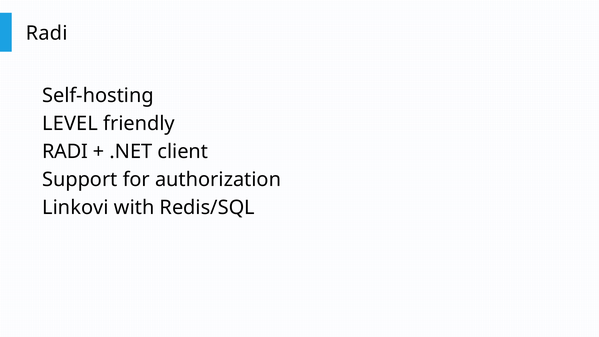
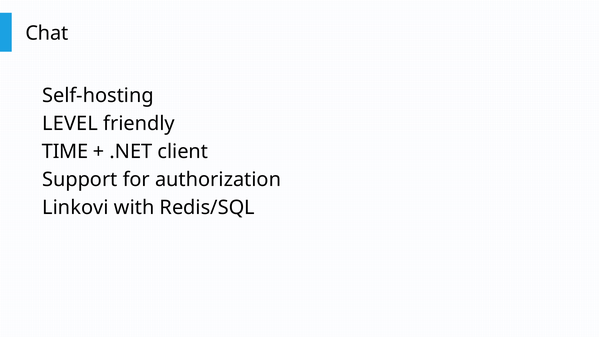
Radi: Radi -> Chat (47, 33)
RADI: RADI -> TIME (65, 152)
